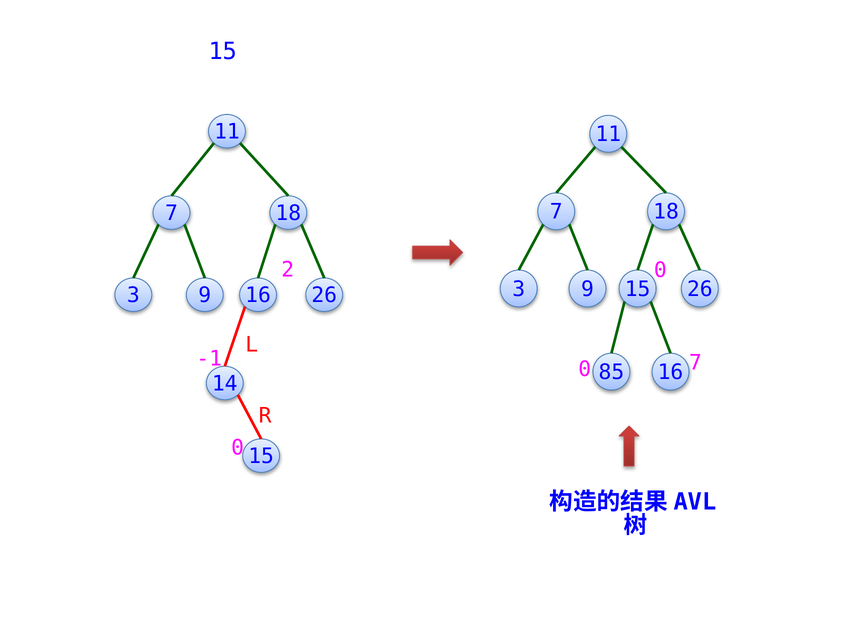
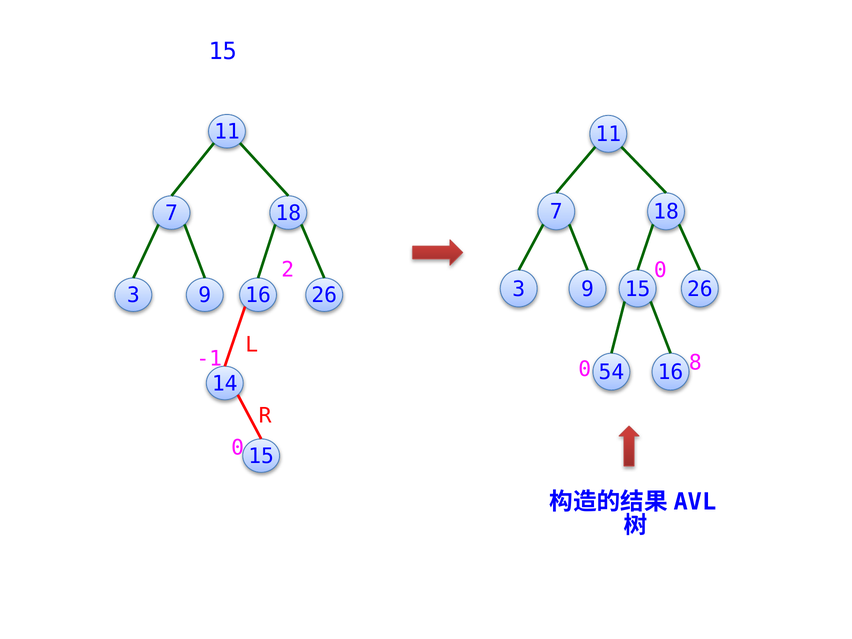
85: 85 -> 54 (611, 372)
16 7: 7 -> 8 (695, 363)
